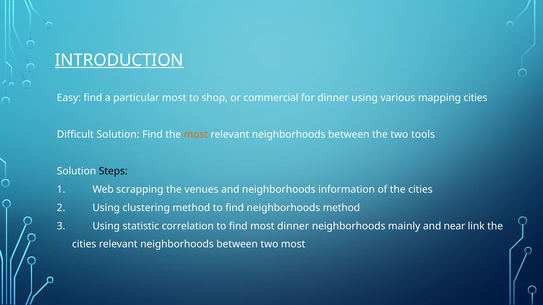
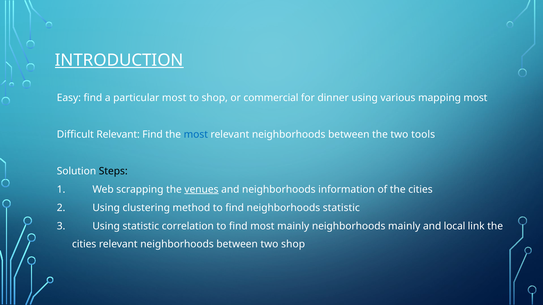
mapping cities: cities -> most (475, 98)
Difficult Solution: Solution -> Relevant (118, 135)
most colour: orange -> blue (196, 135)
venues underline: none -> present (201, 190)
neighborhoods method: method -> statistic (341, 208)
most dinner: dinner -> mainly (293, 226)
near: near -> local (455, 226)
two most: most -> shop (293, 245)
